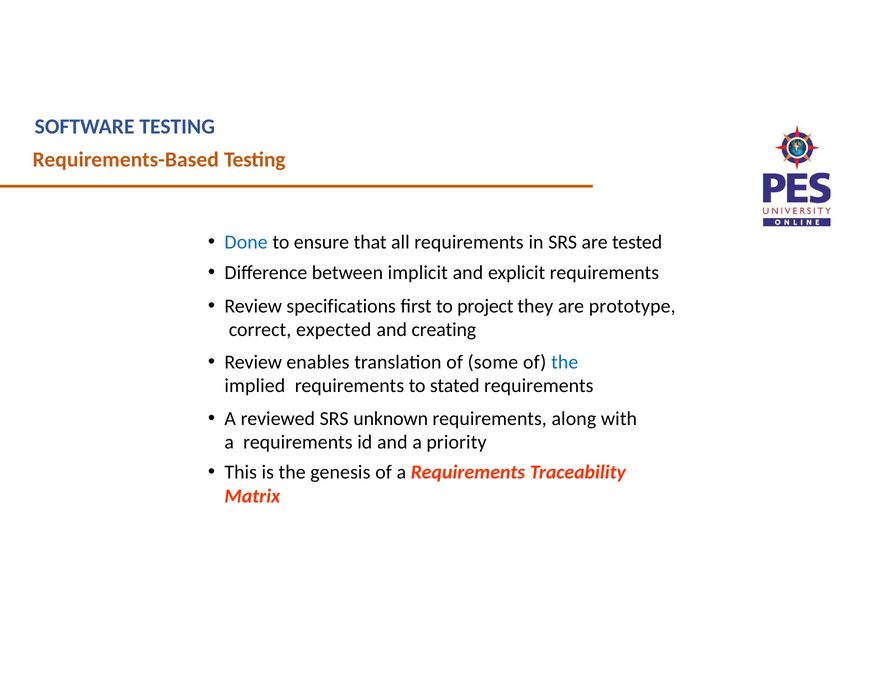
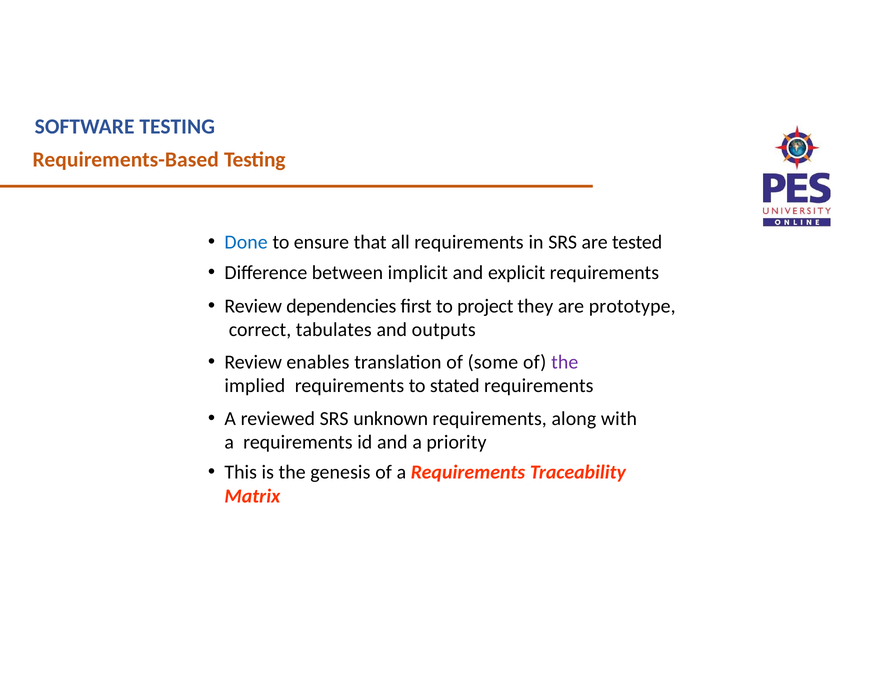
specifications: specifications -> dependencies (341, 306)
expected: expected -> tabulates (334, 329)
creating: creating -> outputs (444, 329)
the colour: blue -> purple (565, 362)
